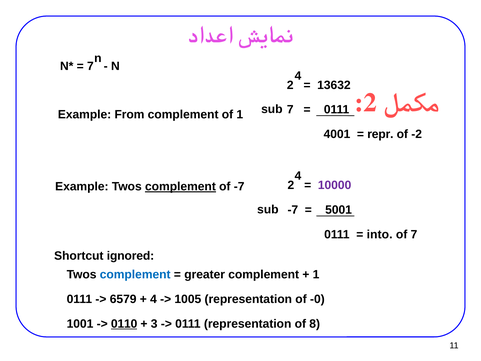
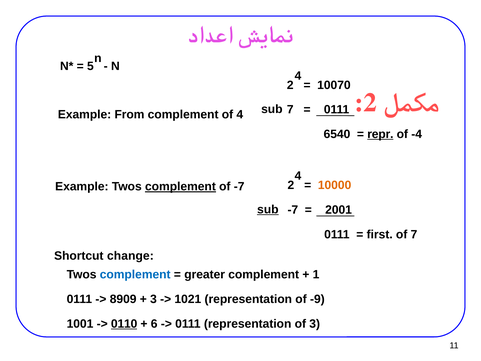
7: 7 -> 5 (90, 66)
13632: 13632 -> 10070 (334, 85)
of 1: 1 -> 4 (240, 114)
4001: 4001 -> 6540 (337, 134)
repr underline: none -> present (380, 134)
-2: -2 -> -4 (417, 134)
10000 colour: purple -> orange (335, 185)
sub underline: none -> present (268, 209)
5001: 5001 -> 2001 (339, 210)
into: into -> first (380, 234)
ignored: ignored -> change (130, 256)
6579: 6579 -> 8909 (123, 299)
4: 4 -> 3 (153, 299)
1005: 1005 -> 1021 (188, 299)
-0: -0 -> -9 (317, 299)
3: 3 -> 6 (154, 323)
of 8: 8 -> 3 (315, 323)
